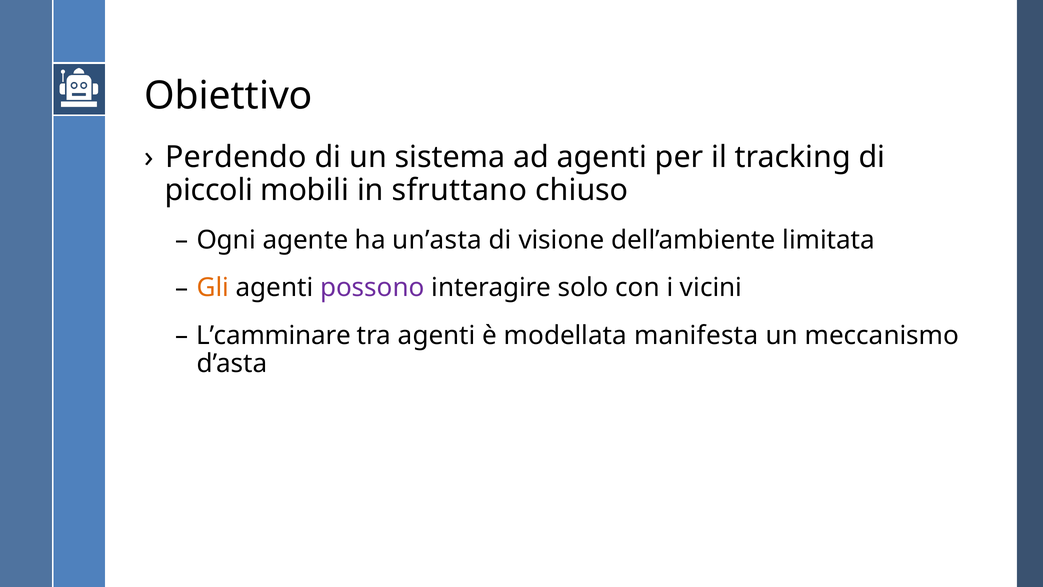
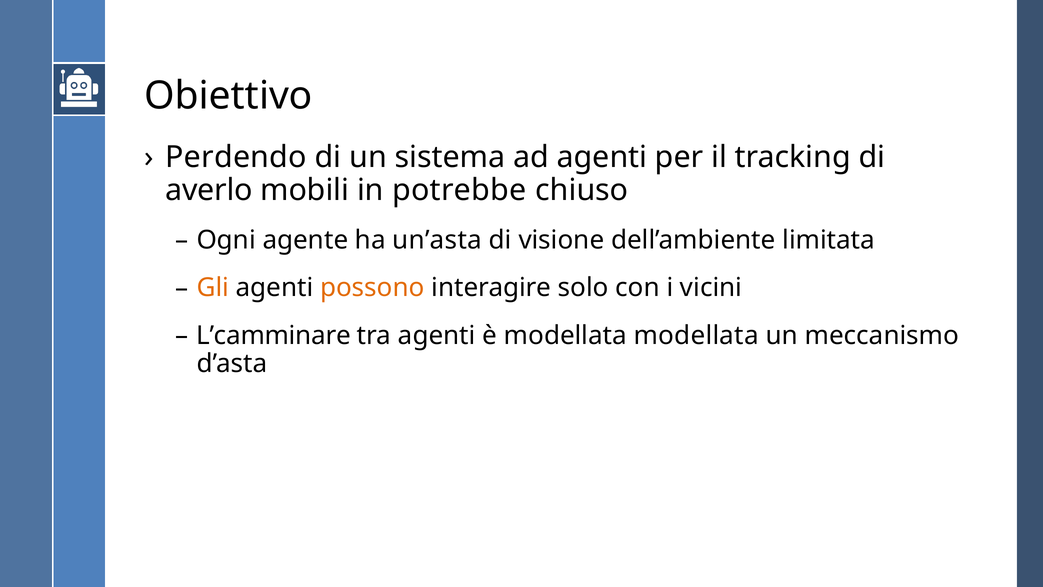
piccoli: piccoli -> averlo (209, 190)
sfruttano: sfruttano -> potrebbe (459, 190)
possono colour: purple -> orange (372, 288)
modellata manifesta: manifesta -> modellata (696, 336)
